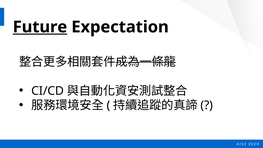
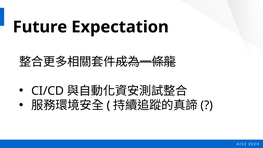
Future underline: present -> none (40, 27)
